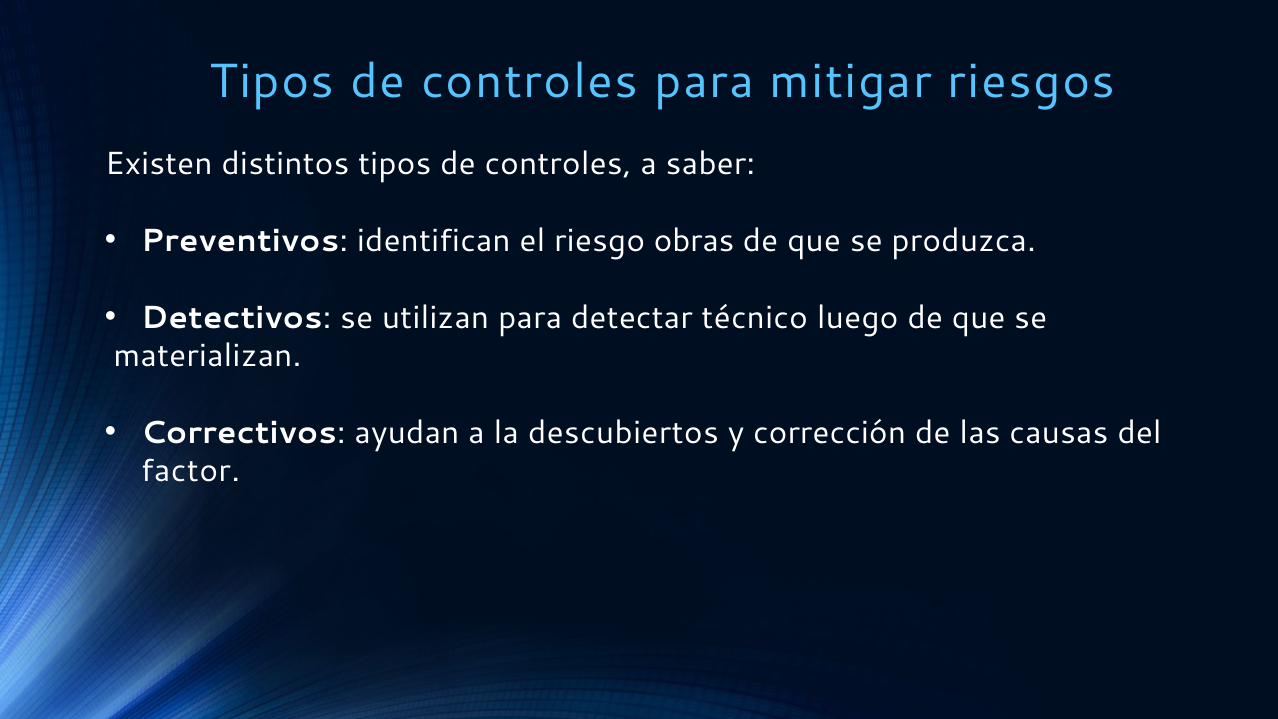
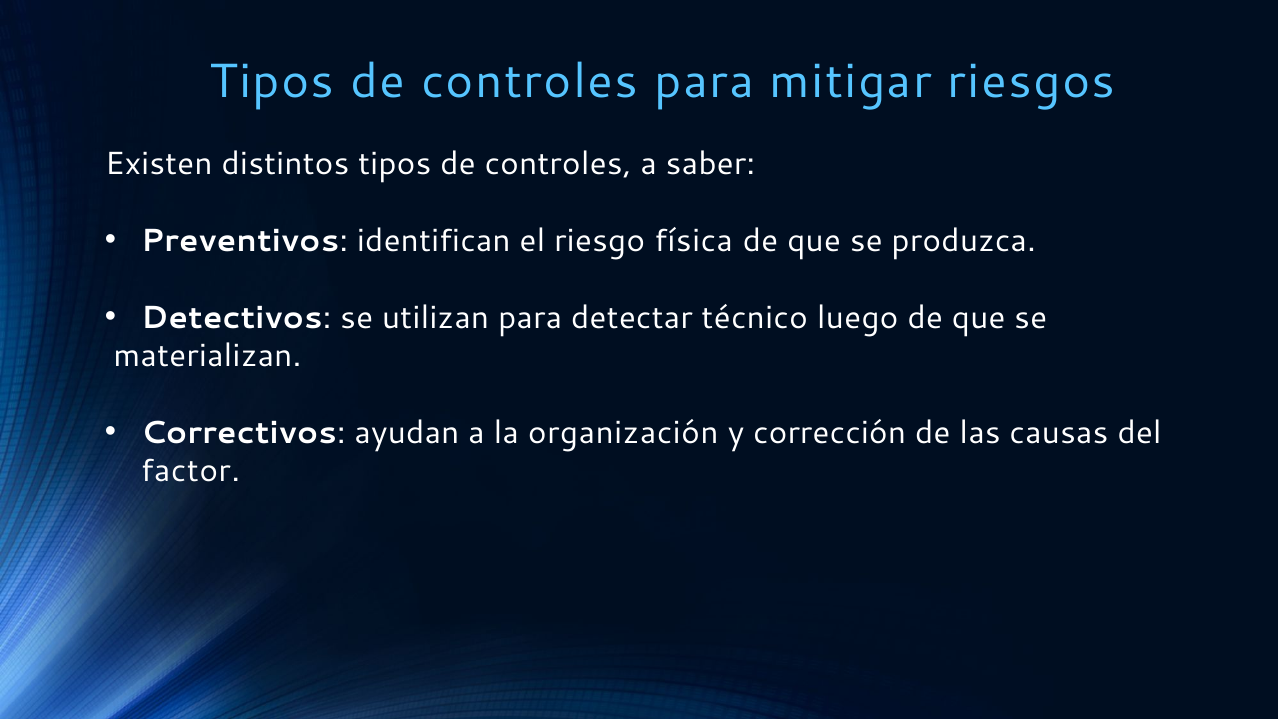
obras: obras -> física (694, 241)
descubiertos: descubiertos -> organización (623, 433)
